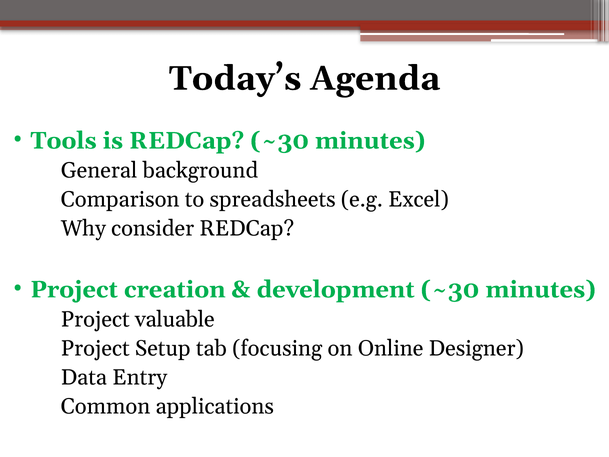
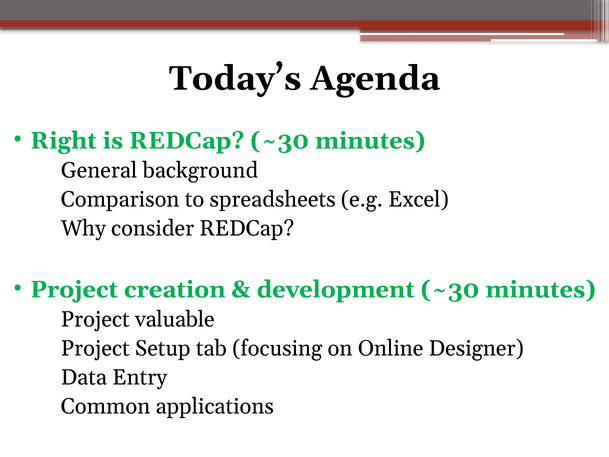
Tools: Tools -> Right (63, 141)
